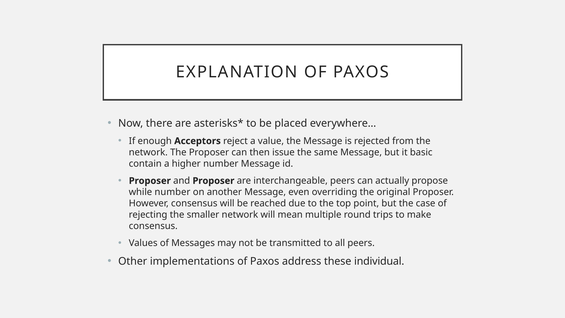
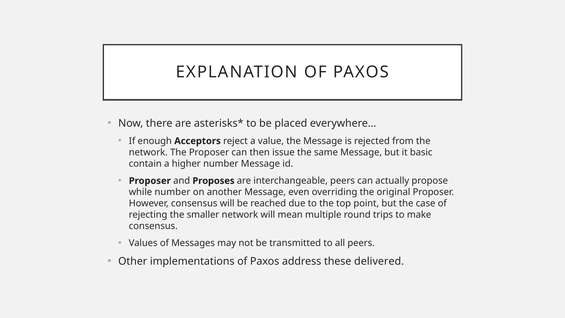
and Proposer: Proposer -> Proposes (213, 181)
individual: individual -> delivered (379, 261)
